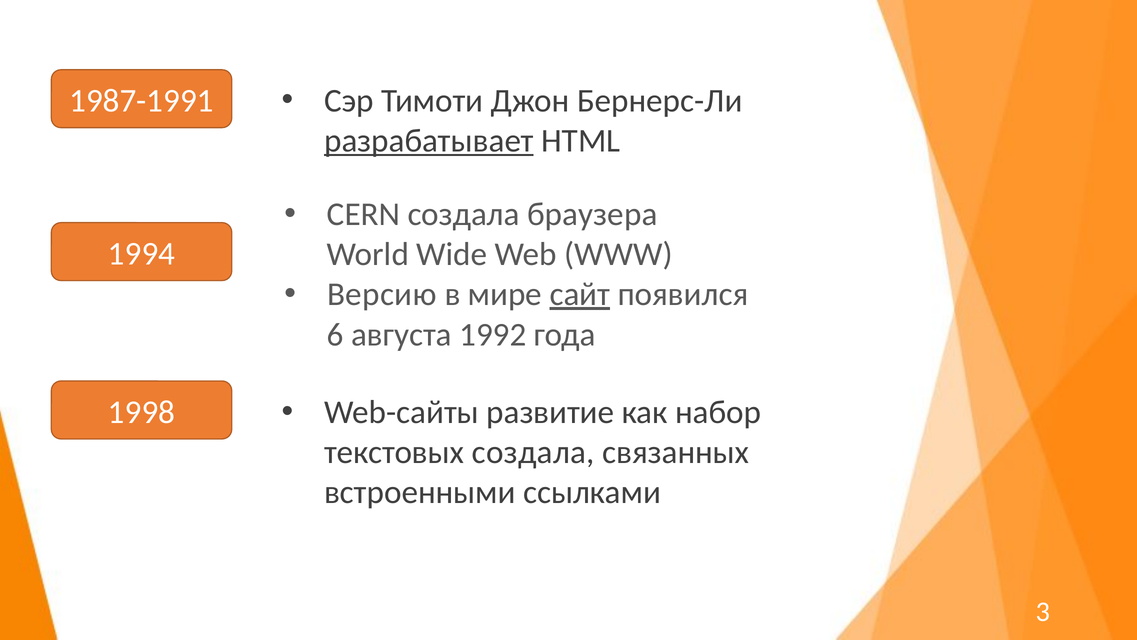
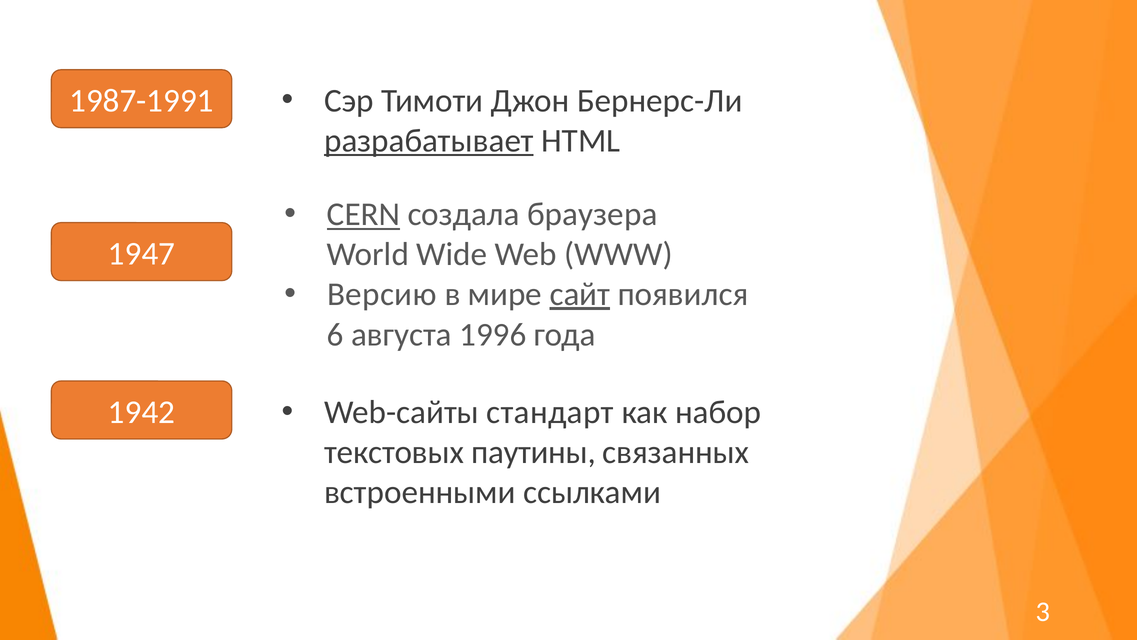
CERN underline: none -> present (363, 214)
1994: 1994 -> 1947 (142, 254)
1992: 1992 -> 1996 (493, 335)
1998: 1998 -> 1942 (142, 412)
развитие: развитие -> стандарт (550, 412)
текстовых создала: создала -> паутины (534, 452)
